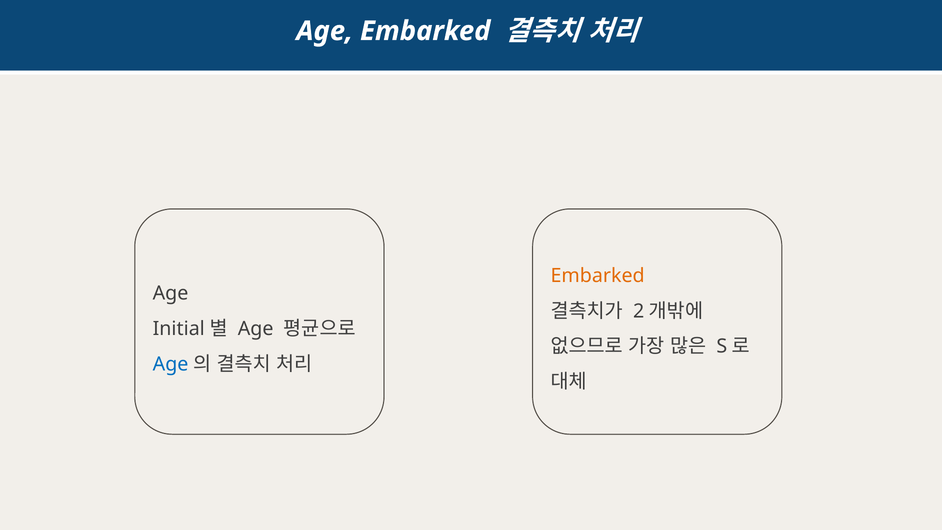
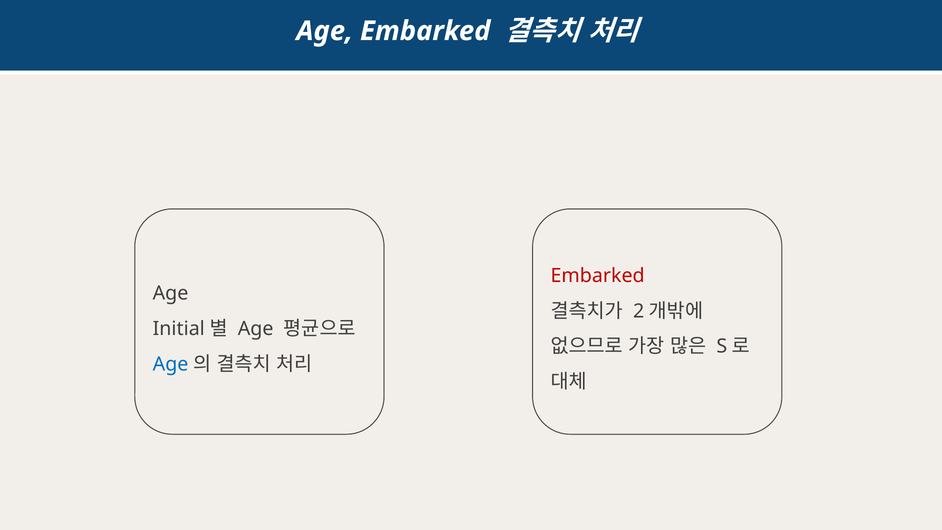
Embarked colour: orange -> red (598, 276)
